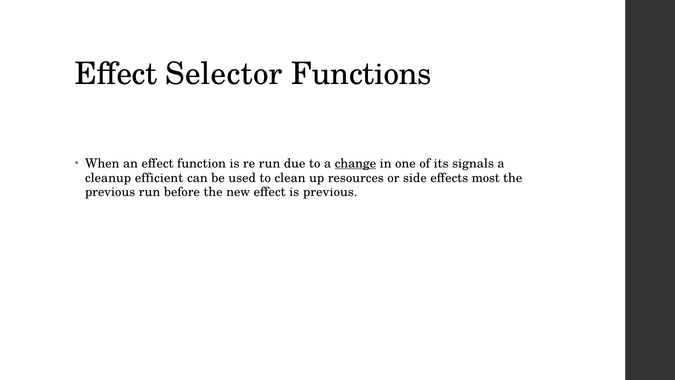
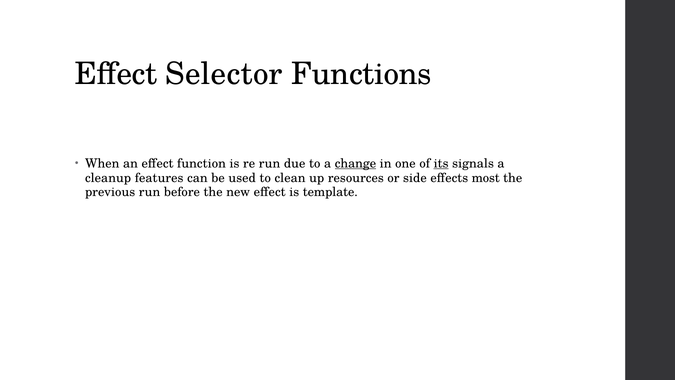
its underline: none -> present (441, 163)
efficient: efficient -> features (159, 178)
is previous: previous -> template (330, 192)
